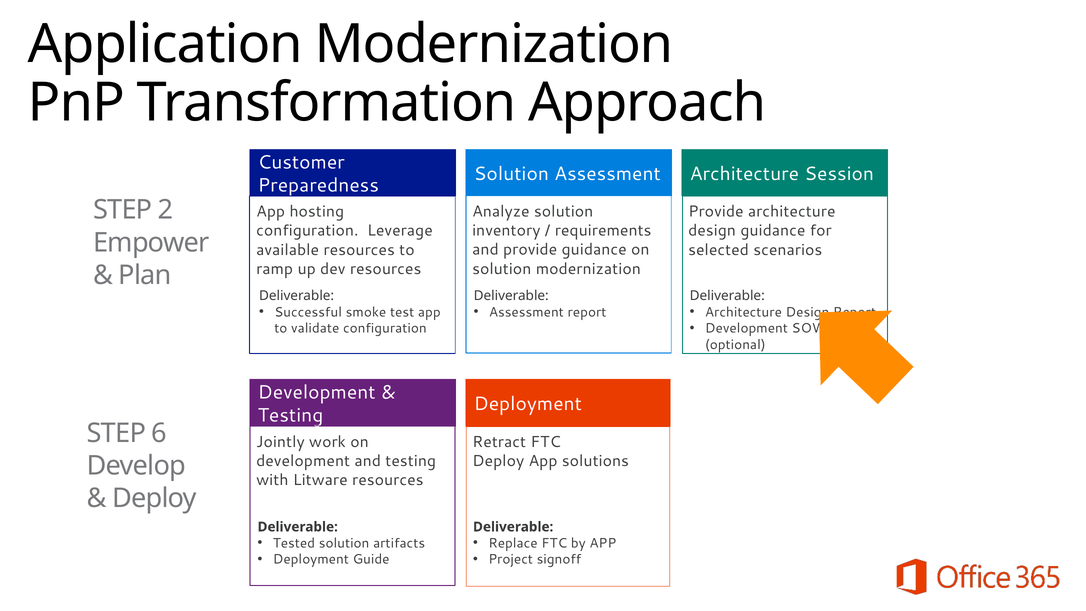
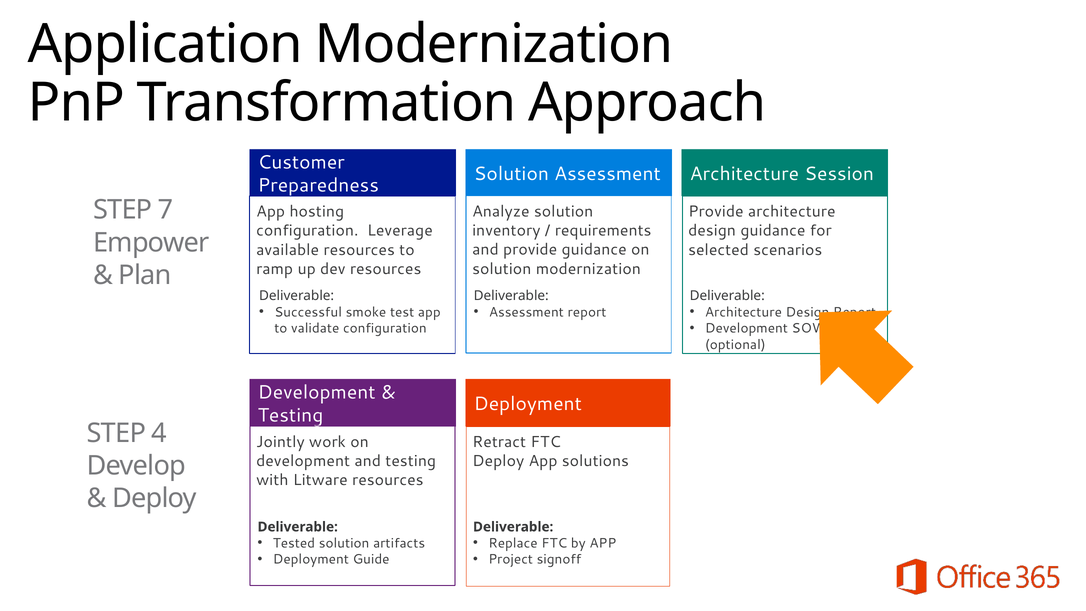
2: 2 -> 7 (165, 210)
6: 6 -> 4 (159, 433)
